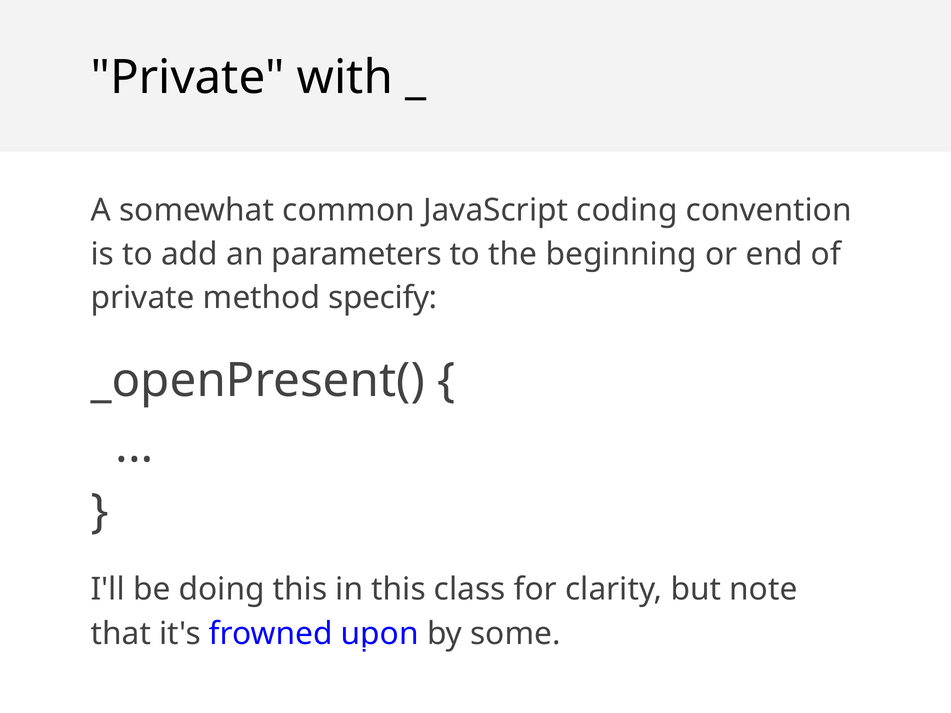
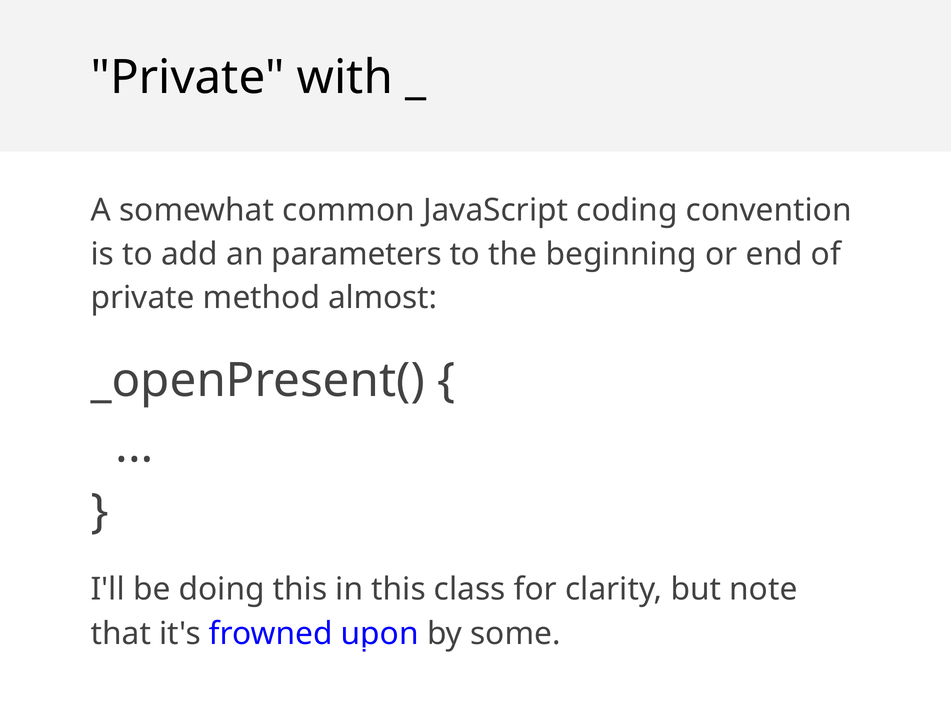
specify: specify -> almost (383, 298)
